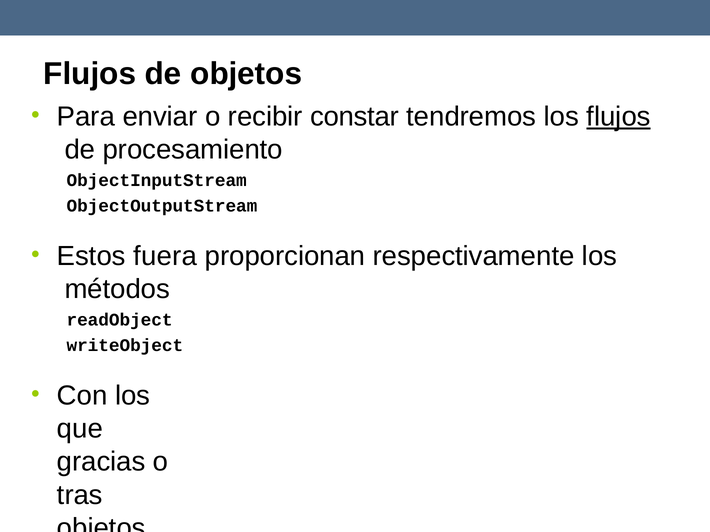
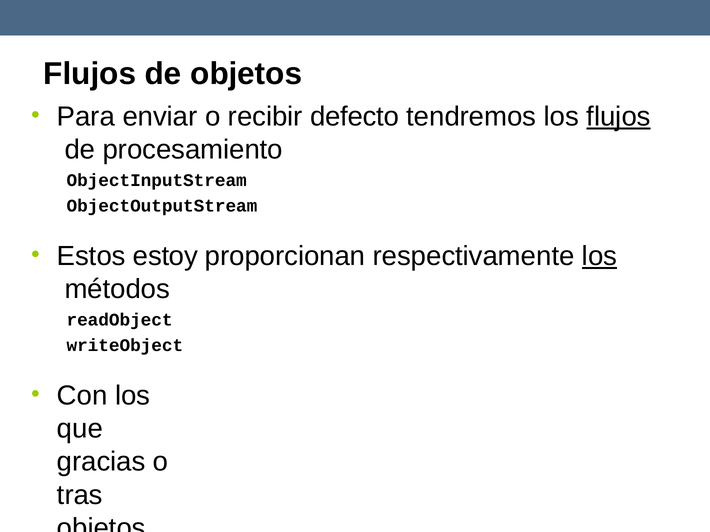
constar: constar -> defecto (355, 117)
fuera: fuera -> estoy (165, 256)
los underline: none -> present (600, 256)
